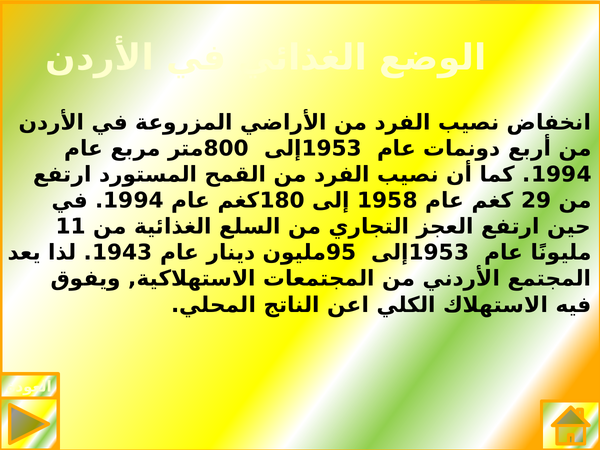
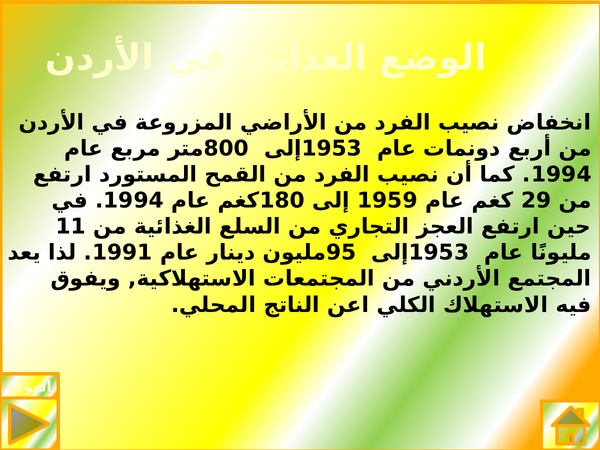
1958: 1958 -> 1959 (387, 201)
1943: 1943 -> 1991 (122, 253)
